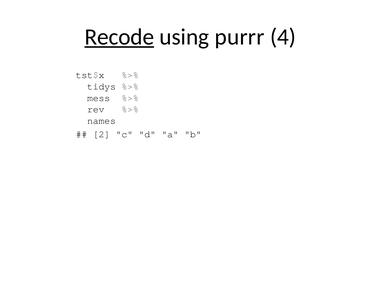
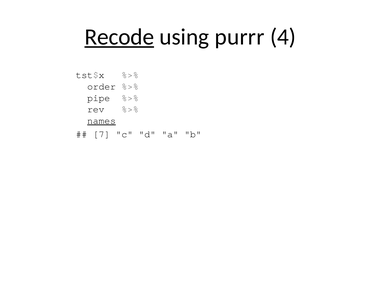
tidys: tidys -> order (101, 86)
mess: mess -> pipe (99, 98)
names underline: none -> present (101, 121)
2: 2 -> 7 (101, 134)
